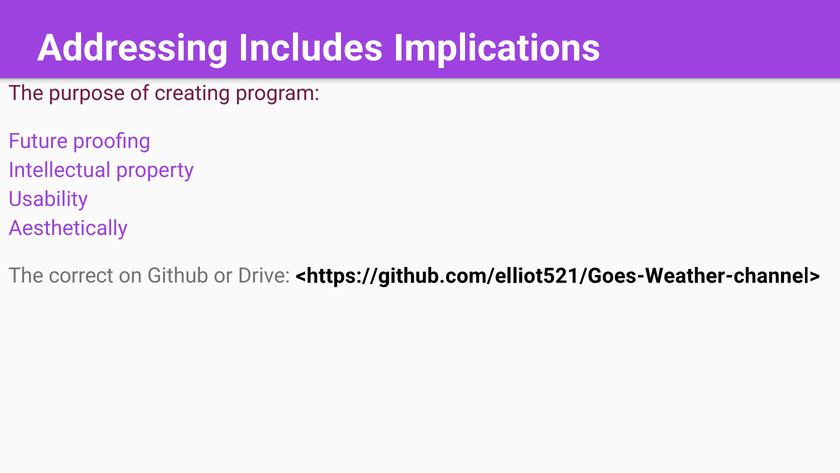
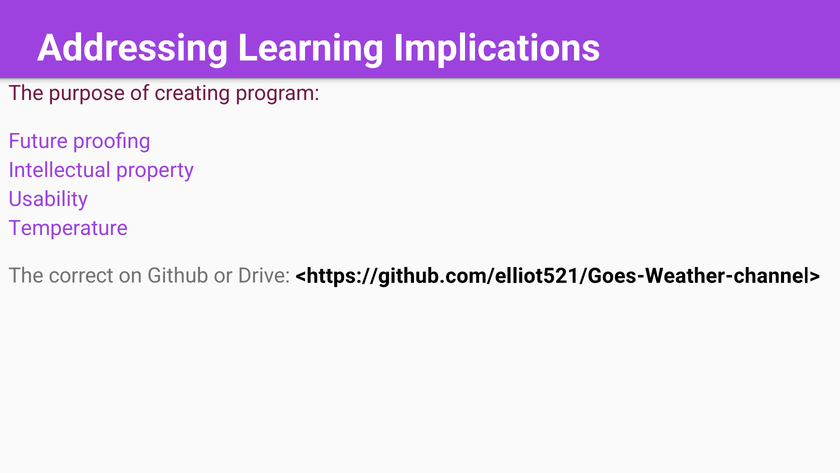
Includes: Includes -> Learning (311, 48)
Aesthetically: Aesthetically -> Temperature (68, 228)
